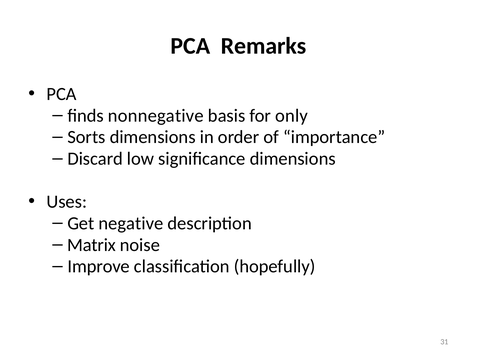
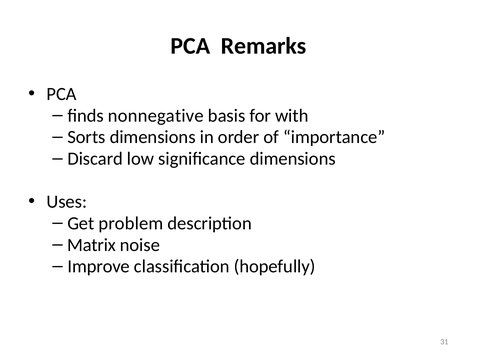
only: only -> with (292, 116)
negative: negative -> problem (131, 223)
